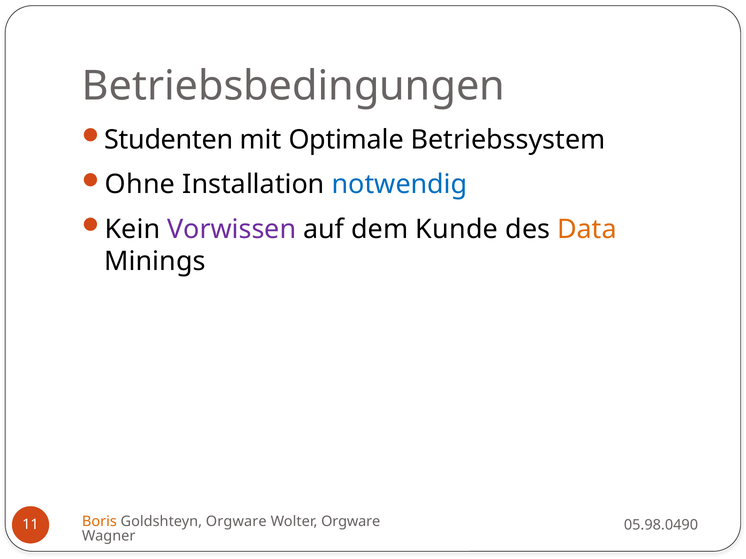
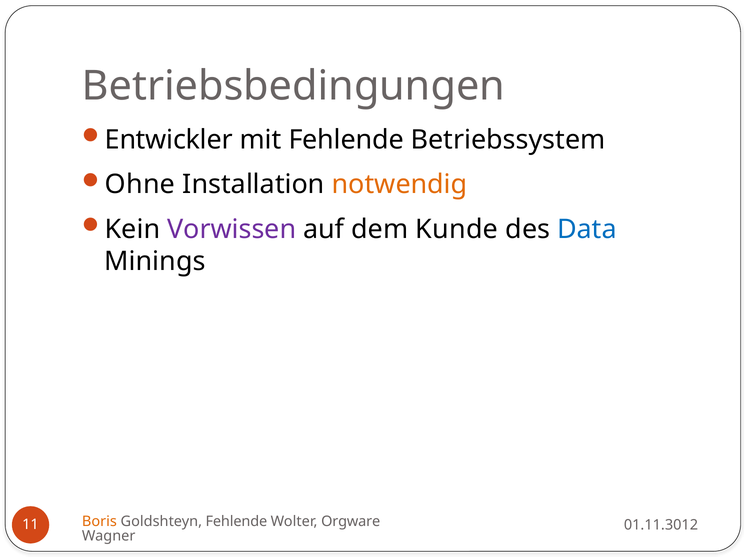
Studenten: Studenten -> Entwickler (169, 140)
mit Optimale: Optimale -> Fehlende (346, 140)
notwendig colour: blue -> orange (400, 185)
Data colour: orange -> blue (587, 229)
Goldshteyn Orgware: Orgware -> Fehlende (236, 522)
05.98.0490: 05.98.0490 -> 01.11.3012 (661, 526)
